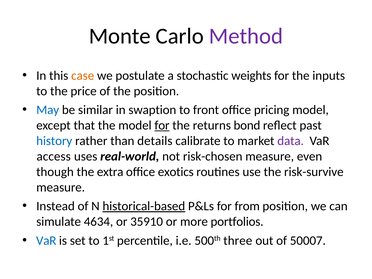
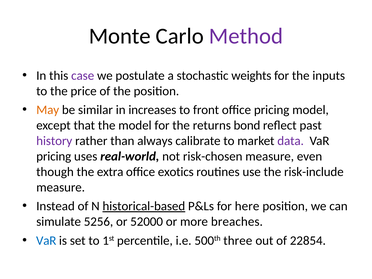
case colour: orange -> purple (83, 76)
May colour: blue -> orange (48, 110)
swaption: swaption -> increases (152, 110)
for underline: present -> none (162, 125)
history colour: blue -> purple (54, 141)
details: details -> always (155, 141)
access: access -> pricing (54, 156)
risk-survive: risk-survive -> risk-include (314, 172)
from: from -> here (247, 206)
4634: 4634 -> 5256 (98, 222)
35910: 35910 -> 52000 (147, 222)
portfolios: portfolios -> breaches (237, 222)
50007: 50007 -> 22854 (308, 240)
